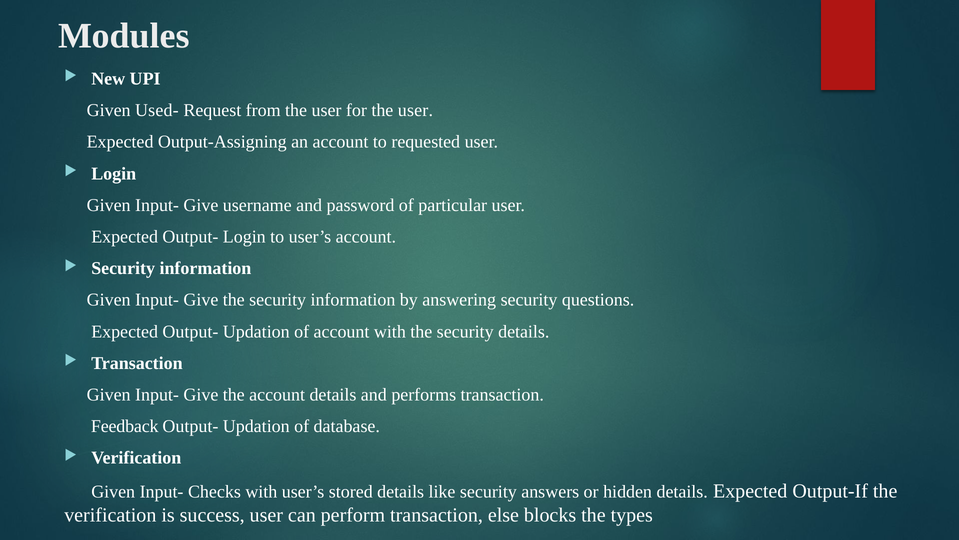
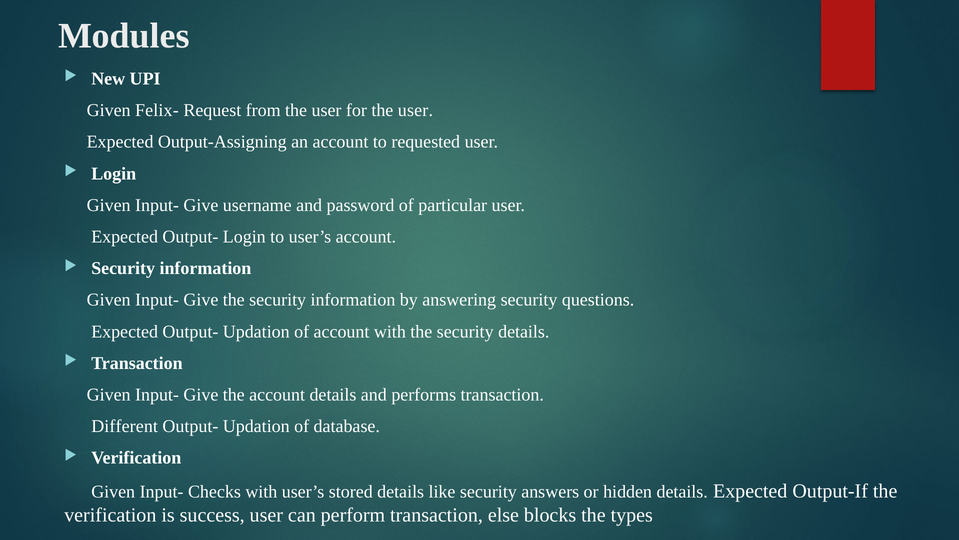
Used-: Used- -> Felix- (157, 110)
Feedback: Feedback -> Different (125, 426)
